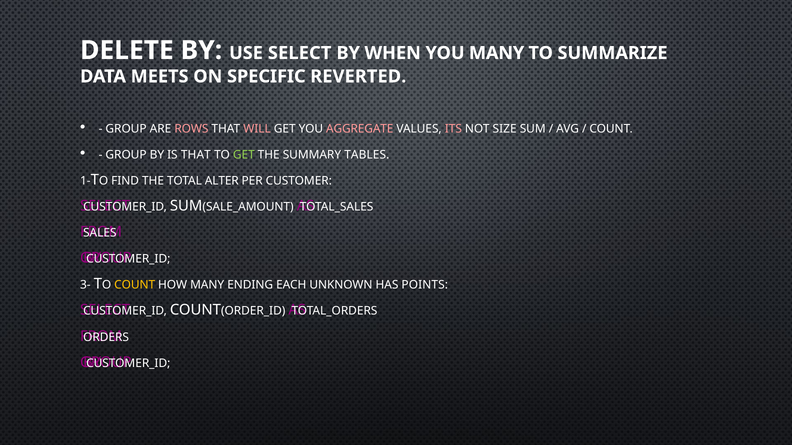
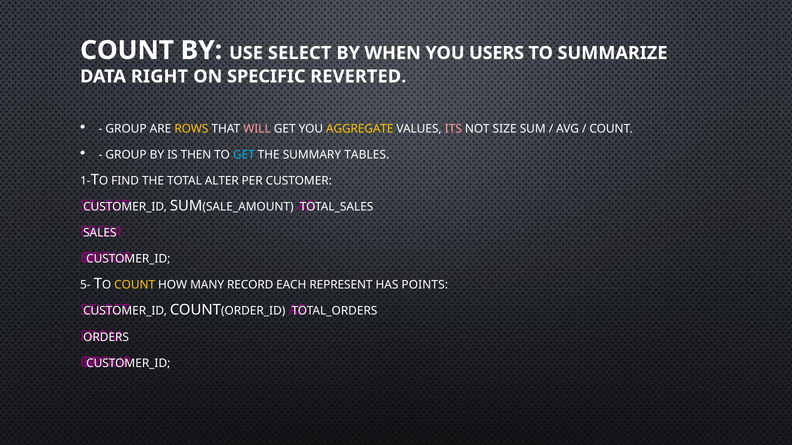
DELETE: DELETE -> COUNT (127, 50)
YOU MANY: MANY -> USERS (497, 53)
MEETS: MEETS -> RIGHT (159, 76)
ROWS colour: pink -> yellow (191, 129)
AGGREGATE colour: pink -> yellow (360, 129)
IS THAT: THAT -> THEN (196, 155)
GET colour: light green -> light blue (244, 155)
3-: 3- -> 5- (85, 285)
ENDING: ENDING -> RECORD (250, 285)
UNKNOWN: UNKNOWN -> REPRESENT (341, 285)
